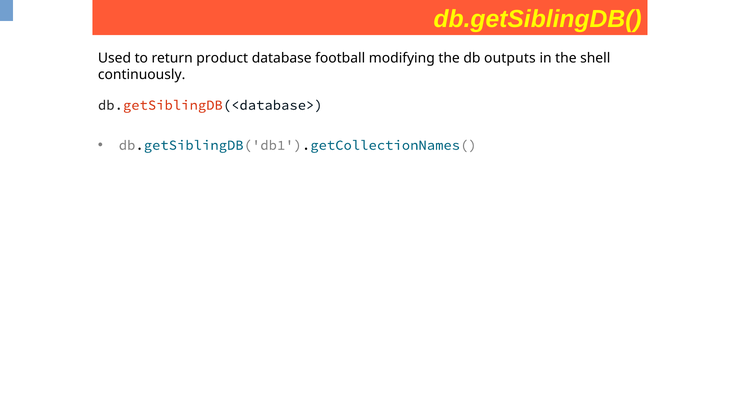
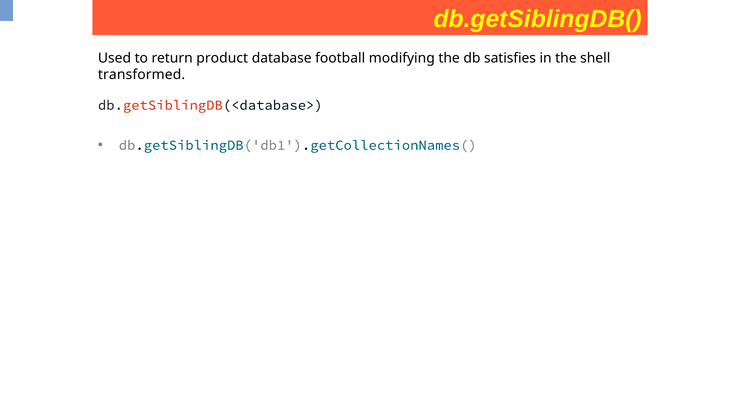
outputs: outputs -> satisfies (510, 58)
continuously: continuously -> transformed (142, 75)
